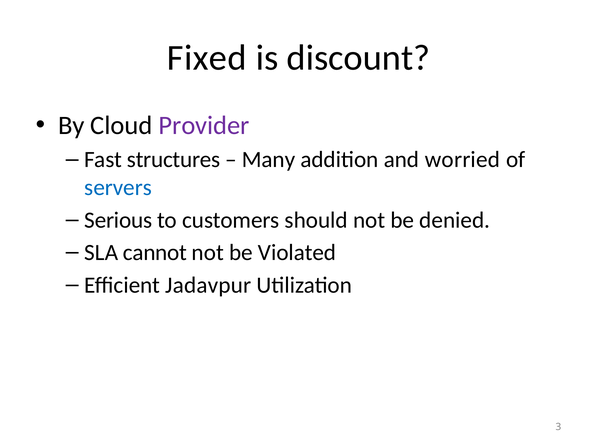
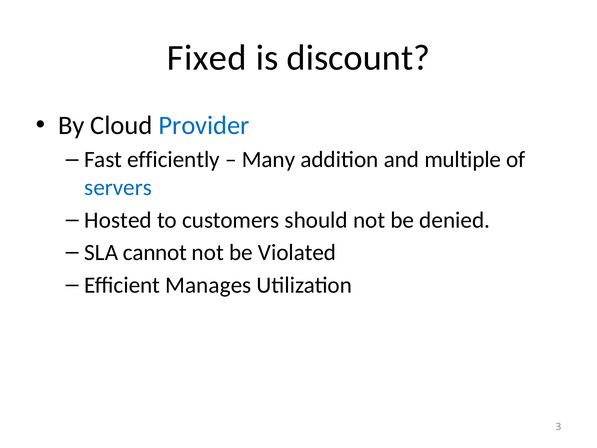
Provider colour: purple -> blue (204, 125)
structures: structures -> efficiently (174, 160)
worried: worried -> multiple (463, 160)
Serious: Serious -> Hosted (118, 220)
Jadavpur: Jadavpur -> Manages (208, 285)
